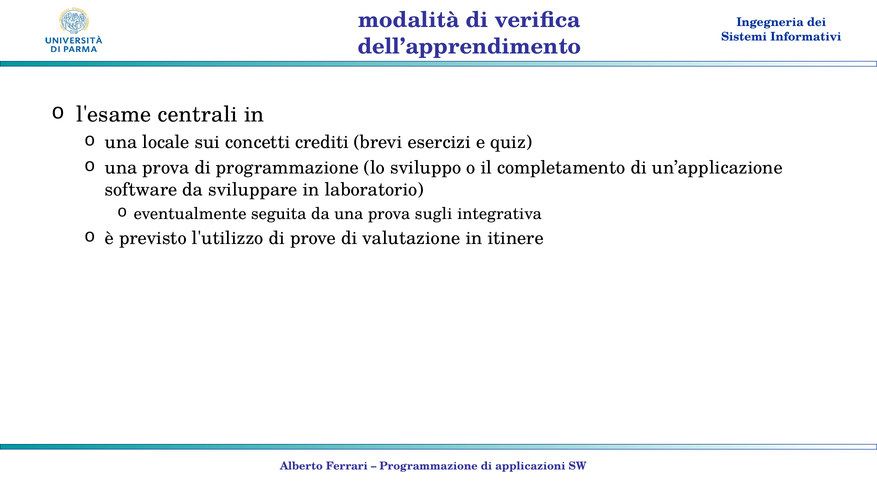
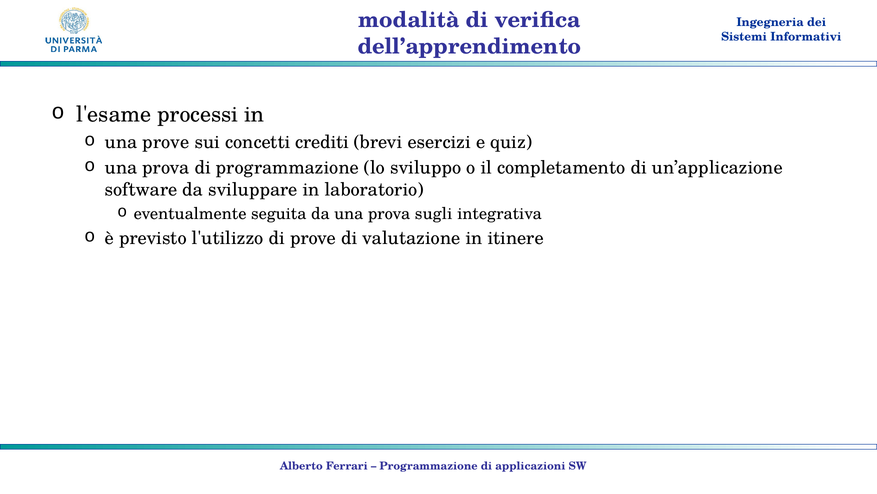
centrali: centrali -> processi (198, 114)
una locale: locale -> prove (166, 142)
